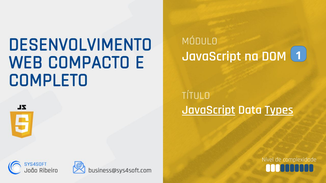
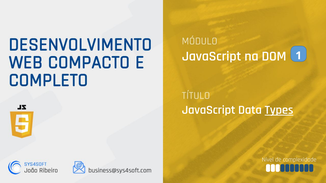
JavaScript underline: present -> none (209, 110)
